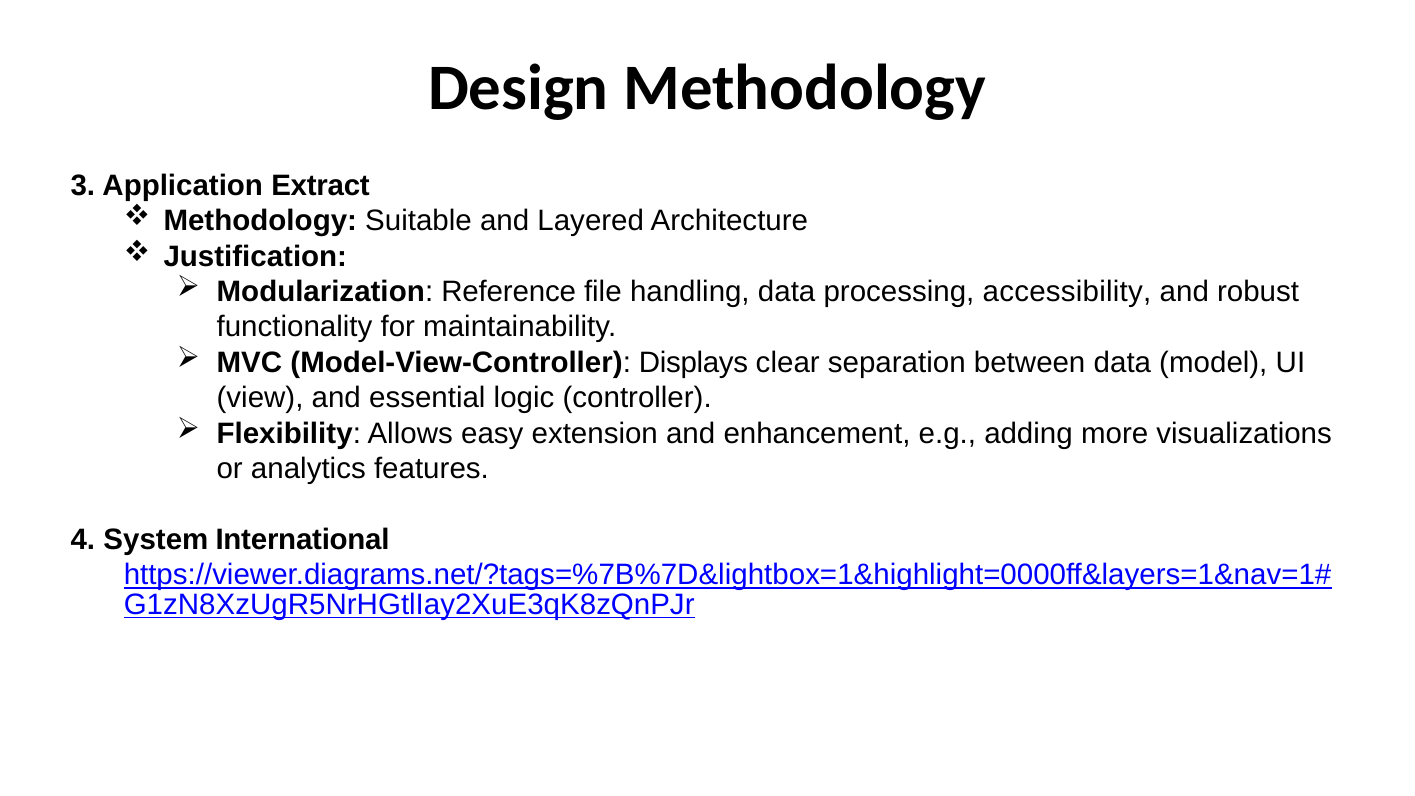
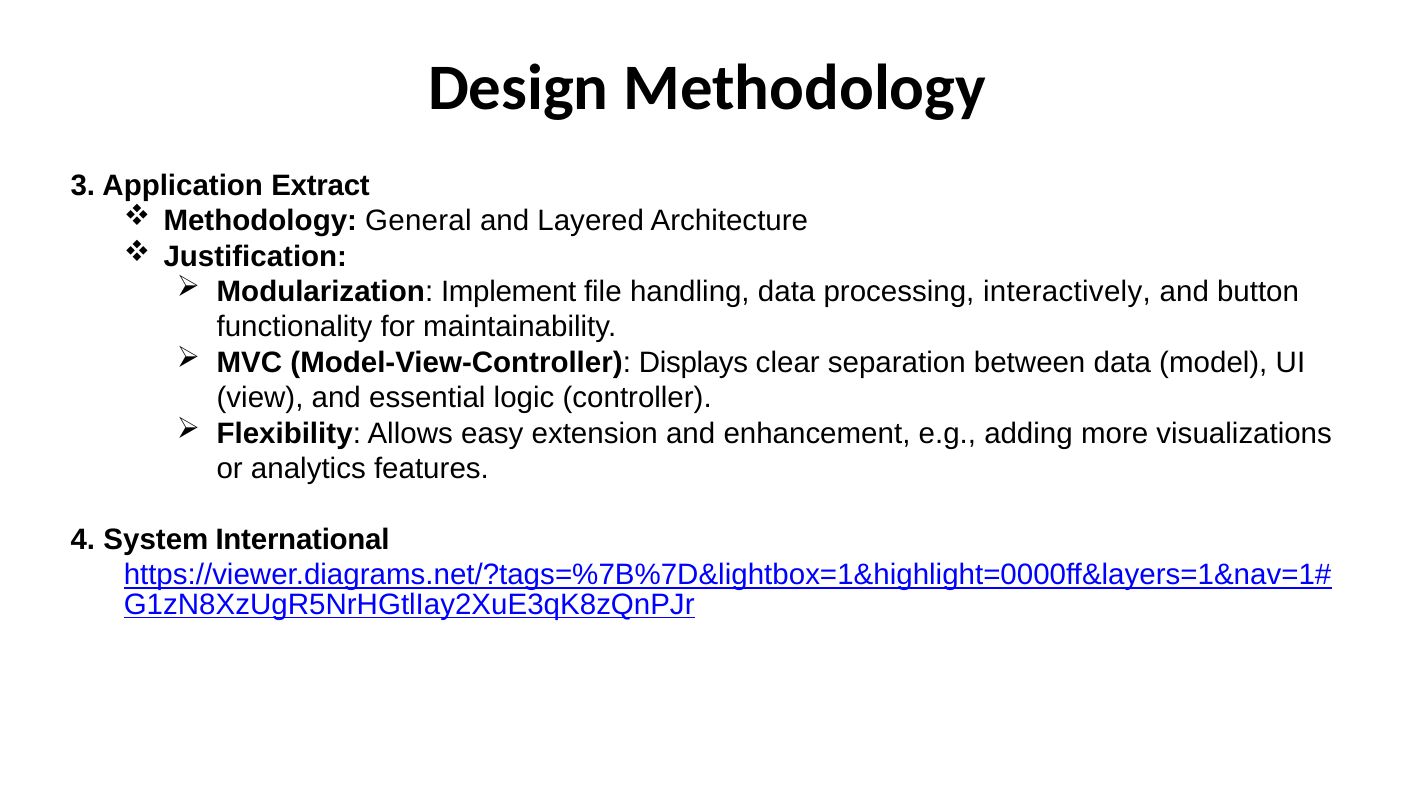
Suitable: Suitable -> General (418, 221)
Reference: Reference -> Implement (509, 292)
accessibility: accessibility -> interactively (1067, 292)
robust: robust -> button (1258, 292)
